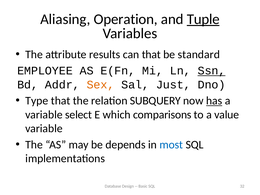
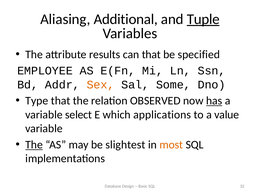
Operation: Operation -> Additional (126, 19)
standard: standard -> specified (199, 55)
Ssn underline: present -> none (212, 71)
Just: Just -> Some (173, 85)
SUBQUERY: SUBQUERY -> OBSERVED (155, 101)
comparisons: comparisons -> applications (162, 115)
The underline: none -> present (34, 145)
depends: depends -> slightest (125, 145)
most colour: blue -> orange (171, 145)
